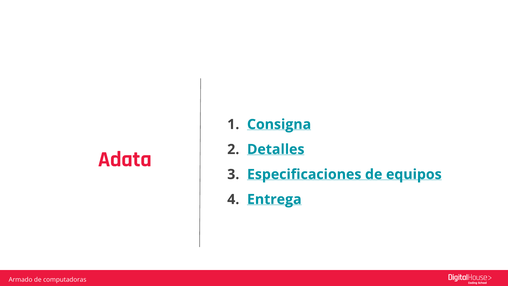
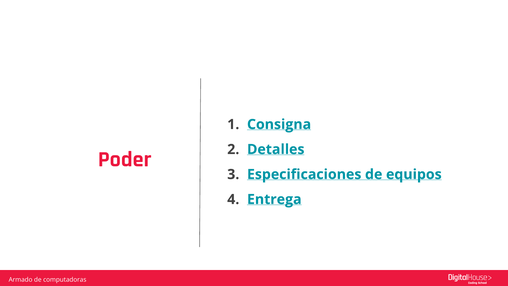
Adata: Adata -> Poder (125, 159)
